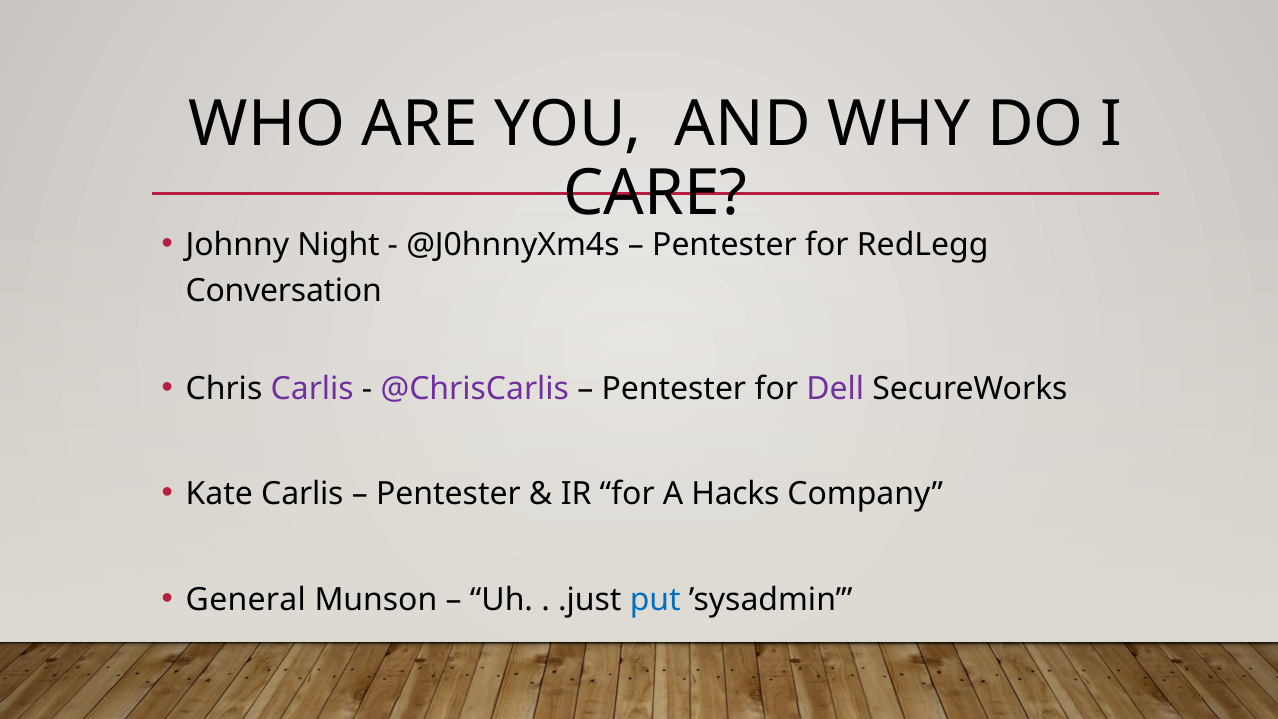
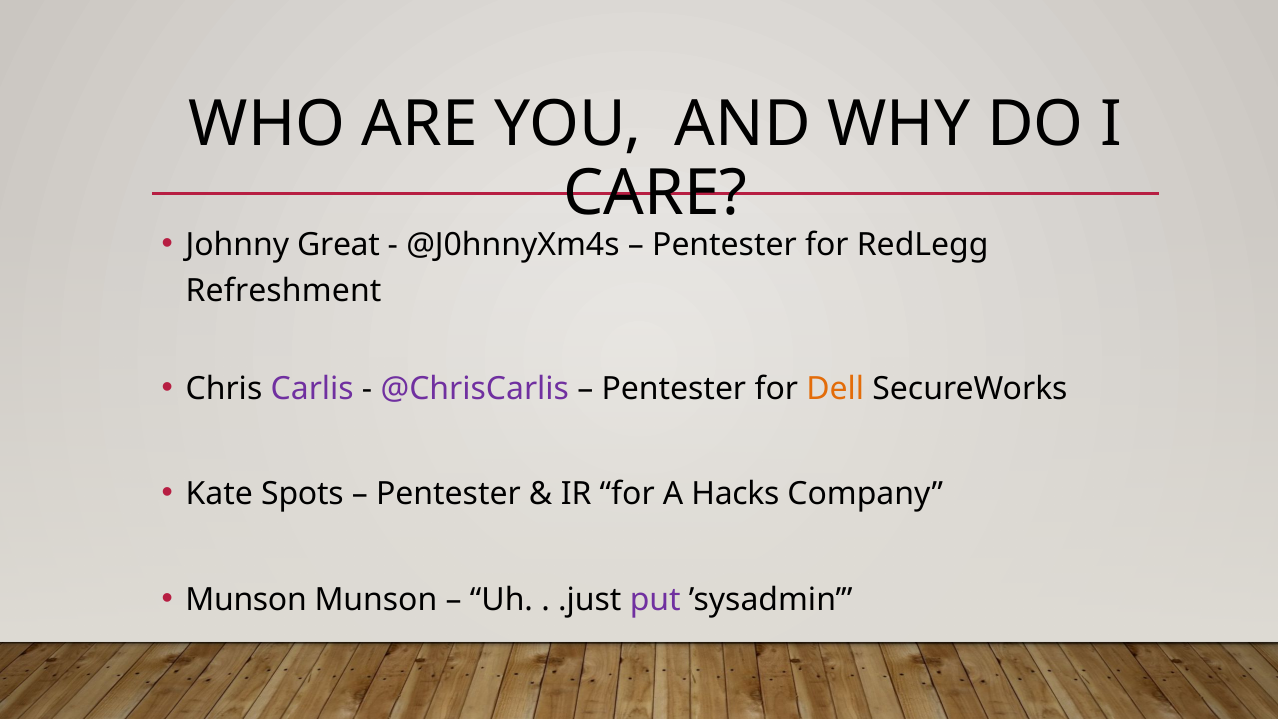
Night: Night -> Great (339, 245)
Conversation: Conversation -> Refreshment (284, 291)
Dell colour: purple -> orange (835, 389)
Kate Carlis: Carlis -> Spots (302, 494)
General: General -> Munson (246, 599)
put colour: blue -> purple (655, 599)
